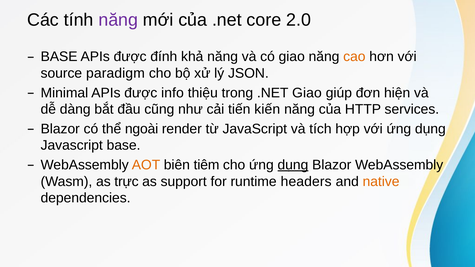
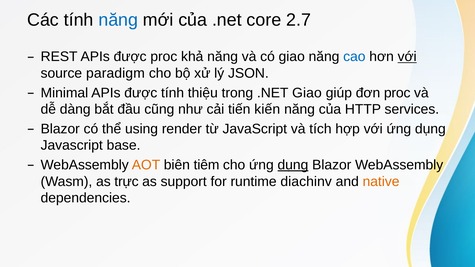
năng colour: purple -> blue (118, 20)
2.0: 2.0 -> 2.7 (299, 20)
BASE: BASE -> REST (59, 57)
được đính: đính -> proc (164, 57)
cao colour: orange -> blue (354, 57)
với underline: none -> present (407, 57)
được info: info -> tính (173, 93)
đơn hiện: hiện -> proc (397, 93)
ngoài: ngoài -> using (142, 129)
headers: headers -> diachinv (306, 182)
